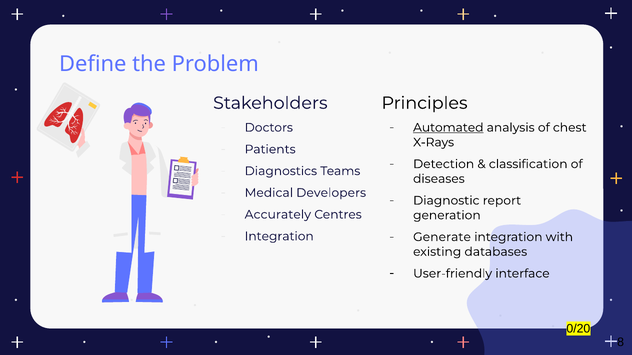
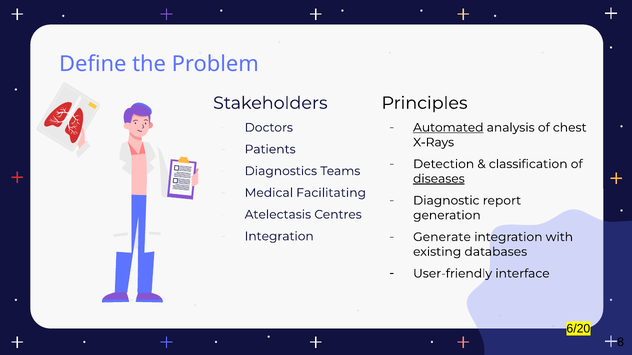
diseases underline: none -> present (439, 179)
Developers: Developers -> Facilitating (331, 193)
Accurately: Accurately -> Atelectasis (278, 215)
0/20: 0/20 -> 6/20 (578, 329)
